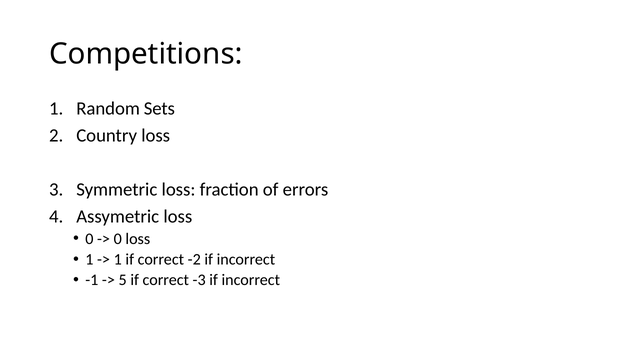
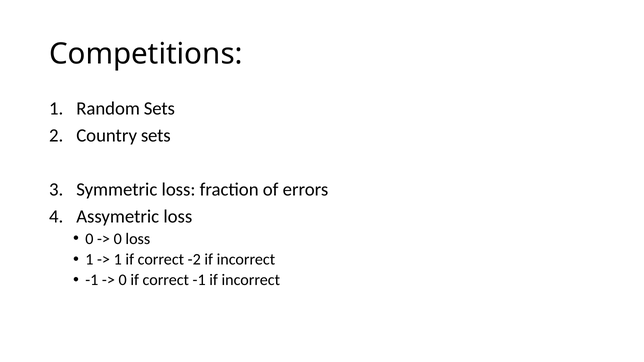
Country loss: loss -> sets (156, 136)
5: 5 -> 0 (123, 280)
correct -3: -3 -> -1 (199, 280)
